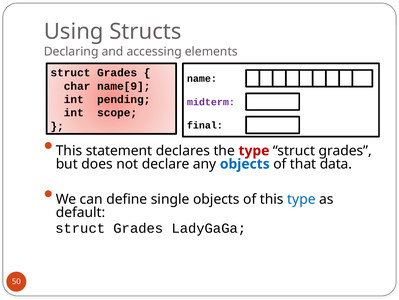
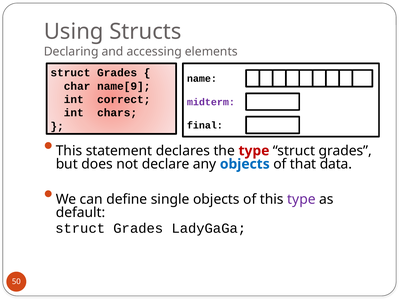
pending: pending -> correct (124, 99)
scope: scope -> chars (117, 112)
type colour: blue -> purple (301, 199)
